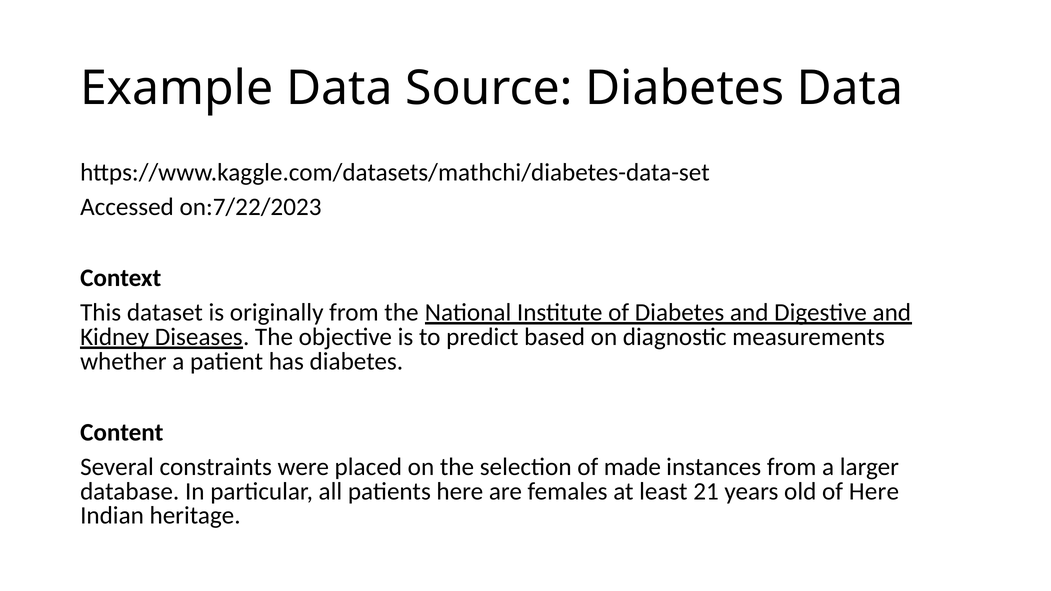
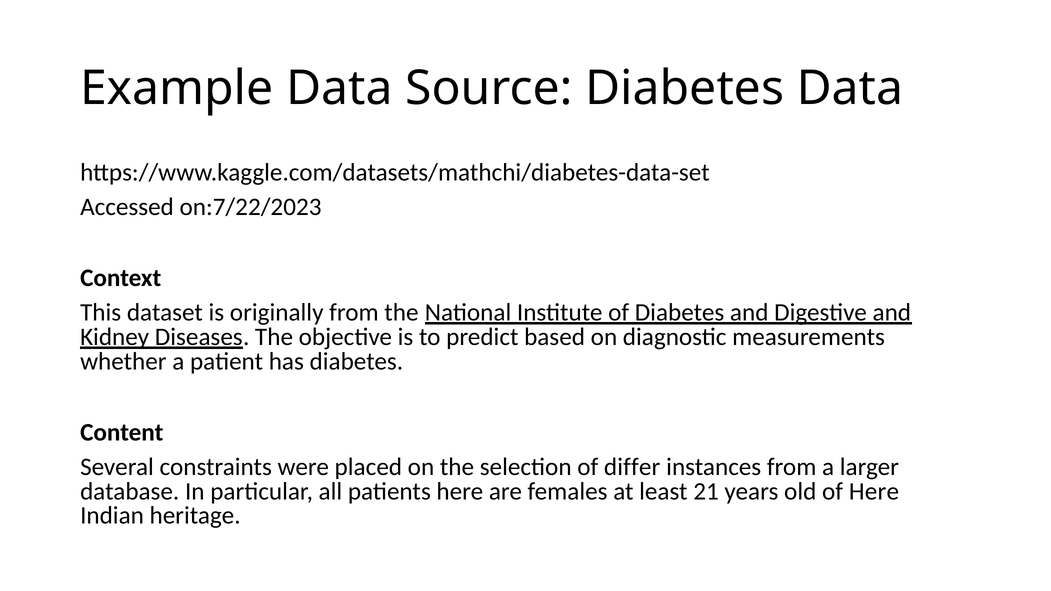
made: made -> differ (632, 467)
